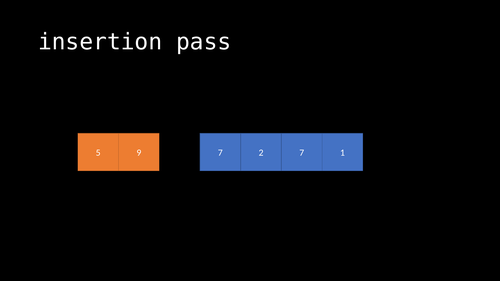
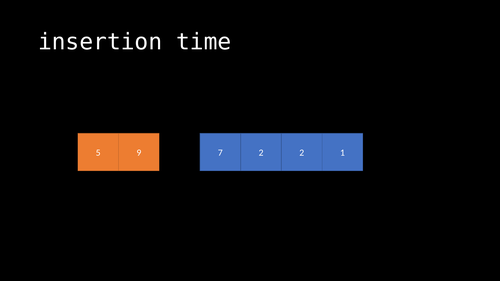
pass: pass -> time (204, 42)
2 7: 7 -> 2 (302, 153)
